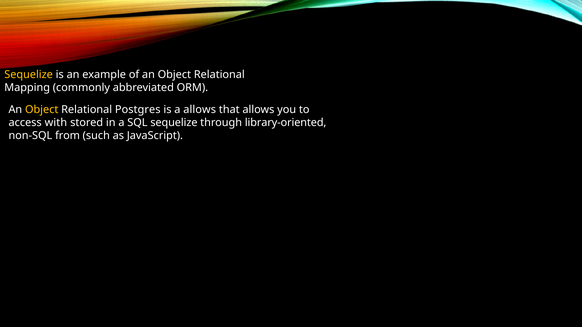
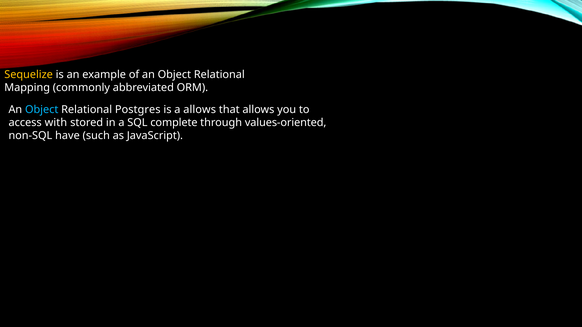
Object colour: yellow -> light blue (42, 110)
SQL sequelize: sequelize -> complete (174, 123)
library-oriented: library-oriented -> values-oriented (286, 123)
from: from -> have (67, 136)
